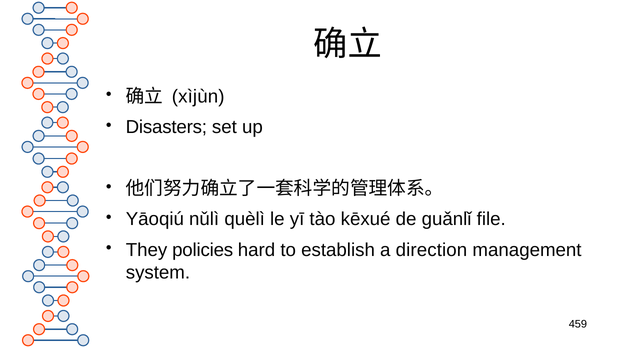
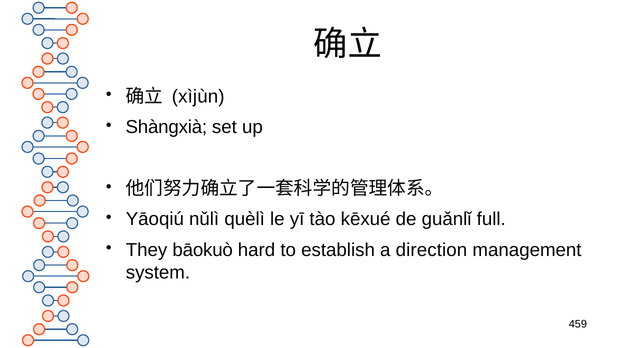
Disasters: Disasters -> Shàngxià (166, 127)
file: file -> full (491, 219)
policies: policies -> bāokuò (203, 250)
